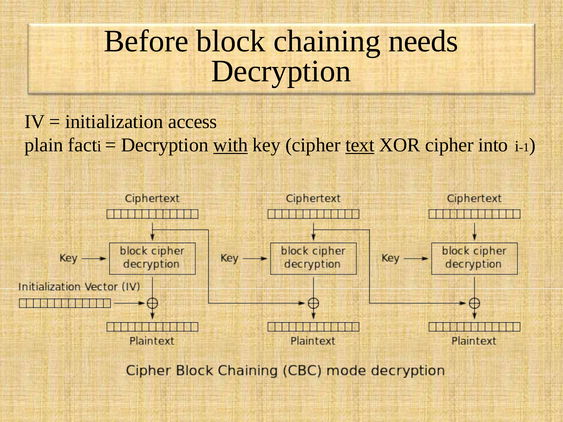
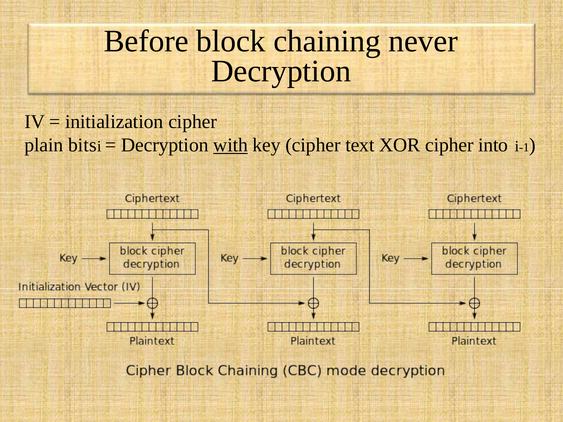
needs: needs -> never (423, 41)
initialization access: access -> cipher (193, 122)
fact: fact -> bits (82, 145)
text underline: present -> none (360, 145)
